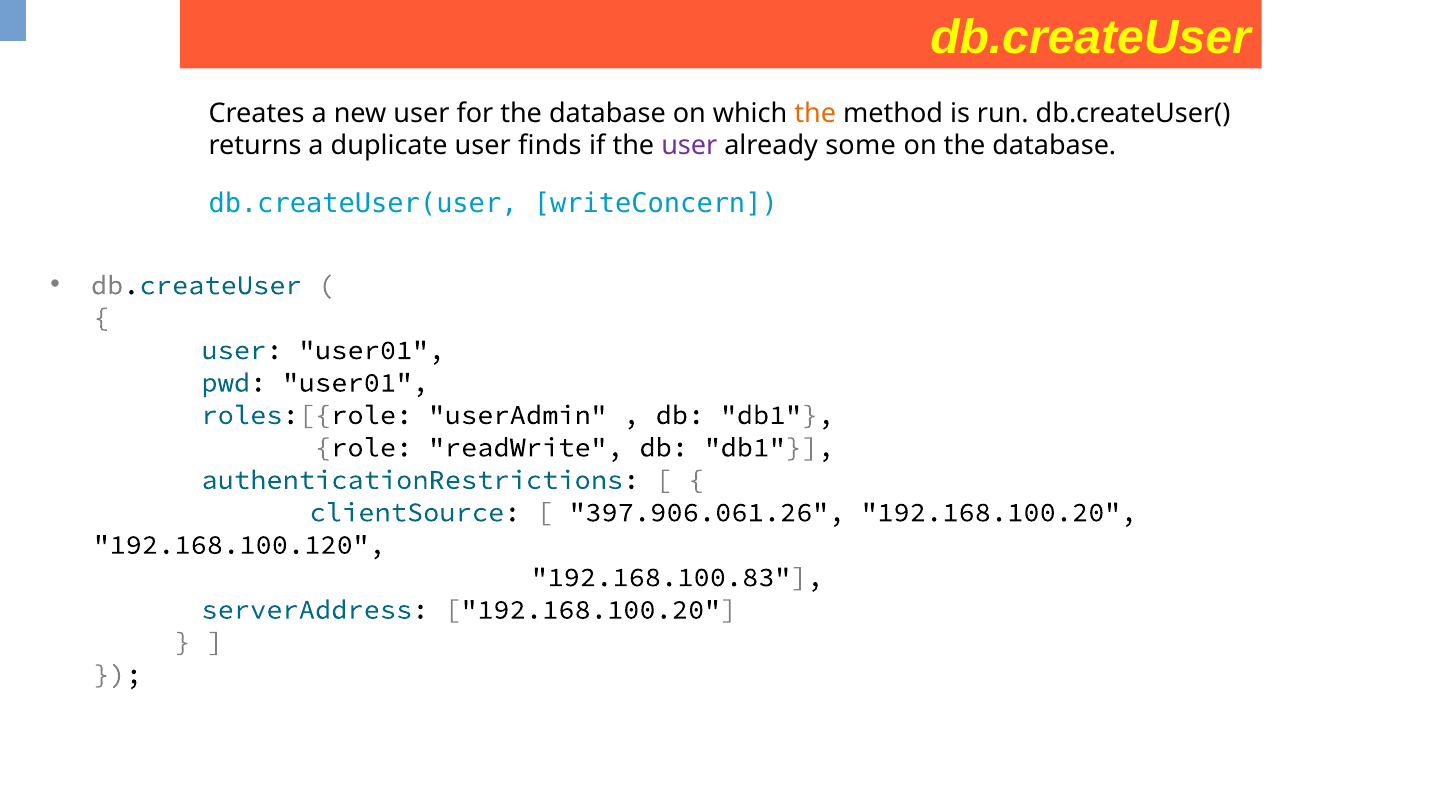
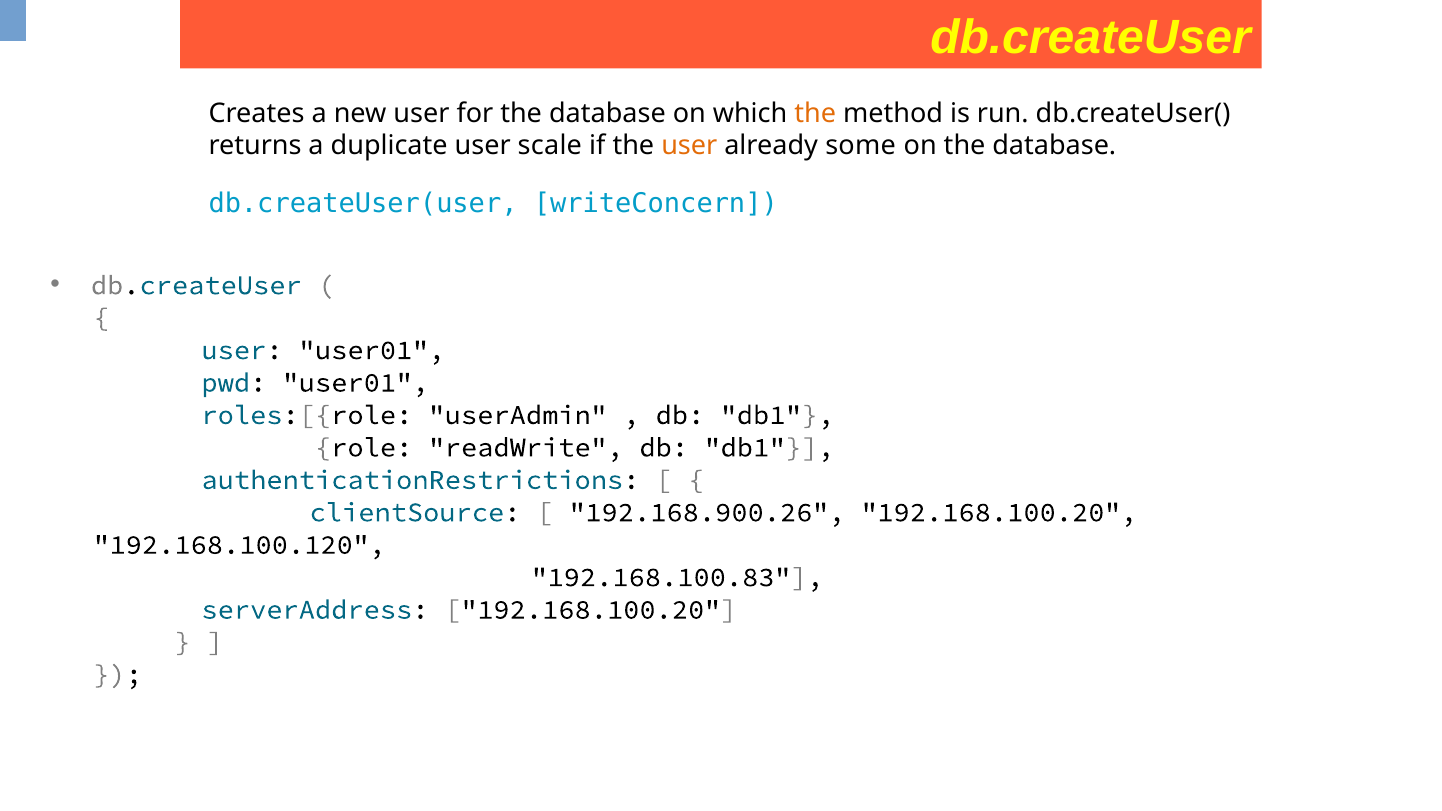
finds: finds -> scale (550, 146)
user colour: purple -> orange (689, 146)
397.906.061.26: 397.906.061.26 -> 192.168.900.26 (707, 512)
